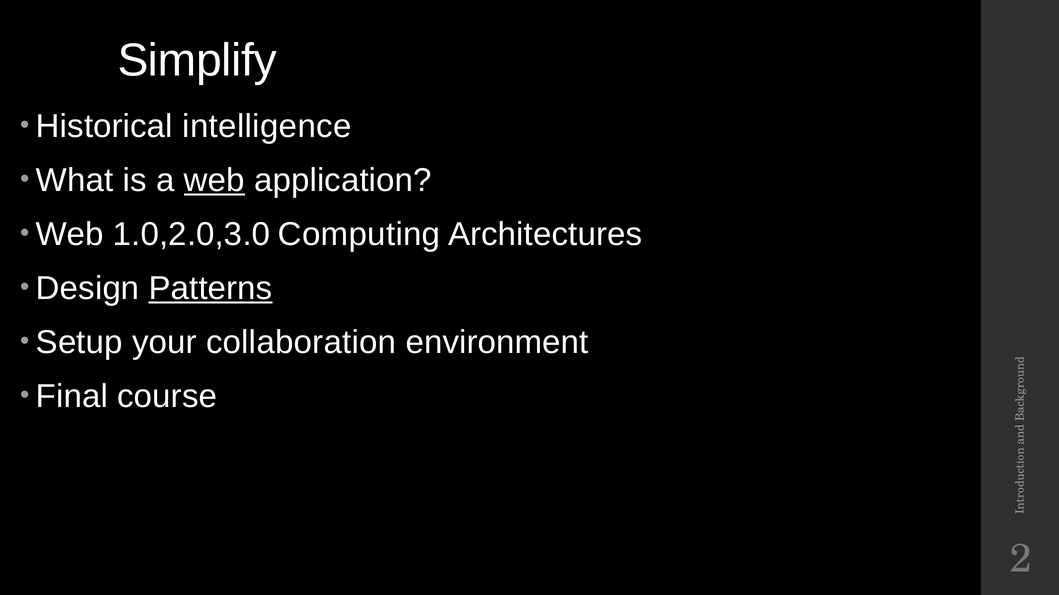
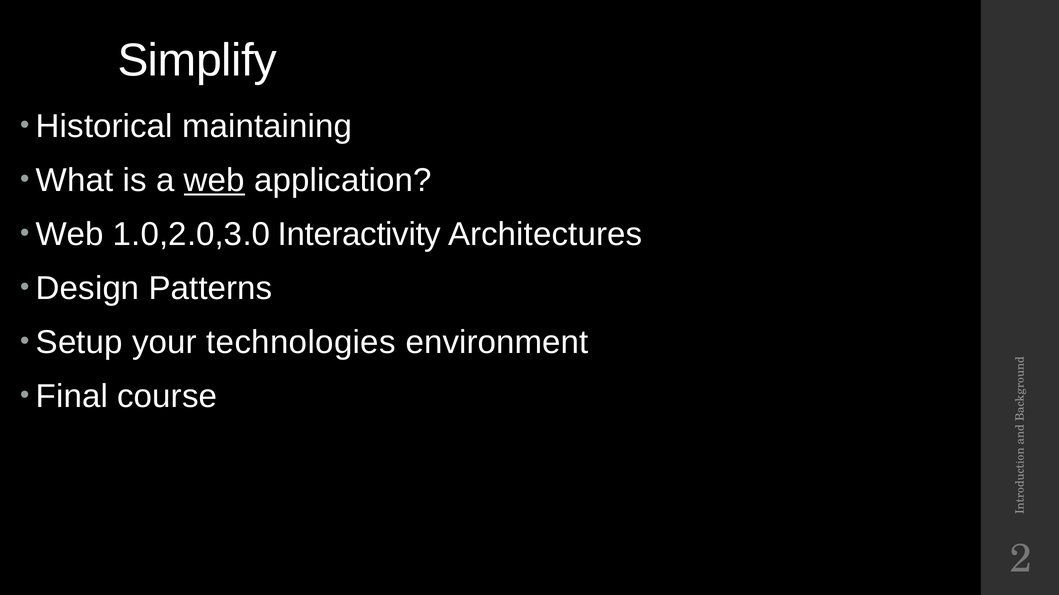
intelligence: intelligence -> maintaining (267, 127)
Computing: Computing -> Interactivity (359, 235)
Patterns underline: present -> none (211, 289)
collaboration: collaboration -> technologies (301, 343)
